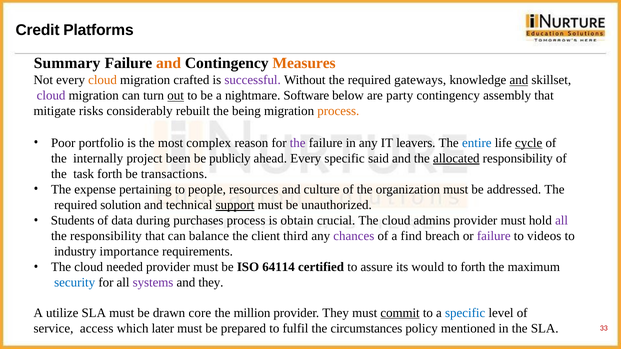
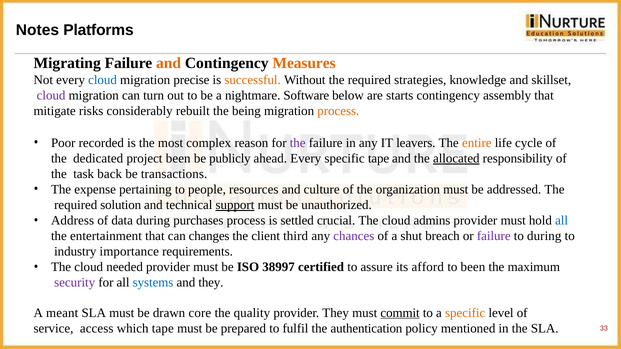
Credit: Credit -> Notes (37, 30)
Summary: Summary -> Migrating (67, 63)
cloud colour: orange -> blue (103, 80)
crafted: crafted -> precise (191, 80)
successful colour: purple -> orange (253, 80)
gateways: gateways -> strategies (420, 80)
and underline: present -> none (519, 80)
out underline: present -> none (176, 96)
party: party -> starts (400, 96)
portfolio: portfolio -> recorded (101, 143)
entire colour: blue -> orange (477, 143)
cycle underline: present -> none (529, 143)
internally: internally -> dedicated (98, 158)
specific said: said -> tape (379, 158)
task forth: forth -> back (110, 174)
Students: Students -> Address (73, 221)
obtain: obtain -> settled (297, 221)
all colour: purple -> blue (562, 221)
the responsibility: responsibility -> entertainment (106, 236)
balance: balance -> changes (209, 236)
find: find -> shut (411, 236)
to videos: videos -> during (544, 236)
64114: 64114 -> 38997 (279, 267)
would: would -> afford (428, 267)
to forth: forth -> been (473, 267)
security colour: blue -> purple (75, 283)
systems colour: purple -> blue (153, 283)
utilize: utilize -> meant (62, 313)
million: million -> quality (252, 313)
specific colour: blue -> orange (465, 313)
which later: later -> tape (163, 329)
circumstances: circumstances -> authentication (366, 329)
